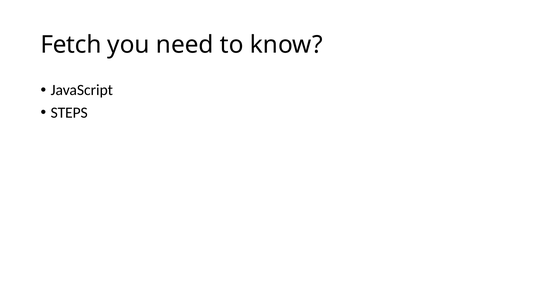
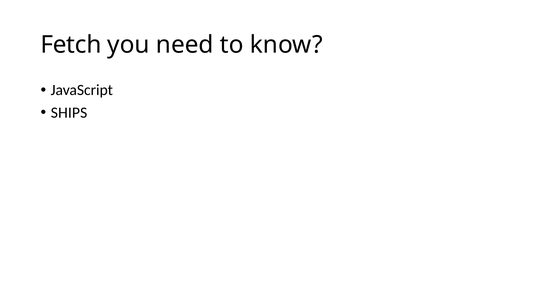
STEPS: STEPS -> SHIPS (69, 112)
